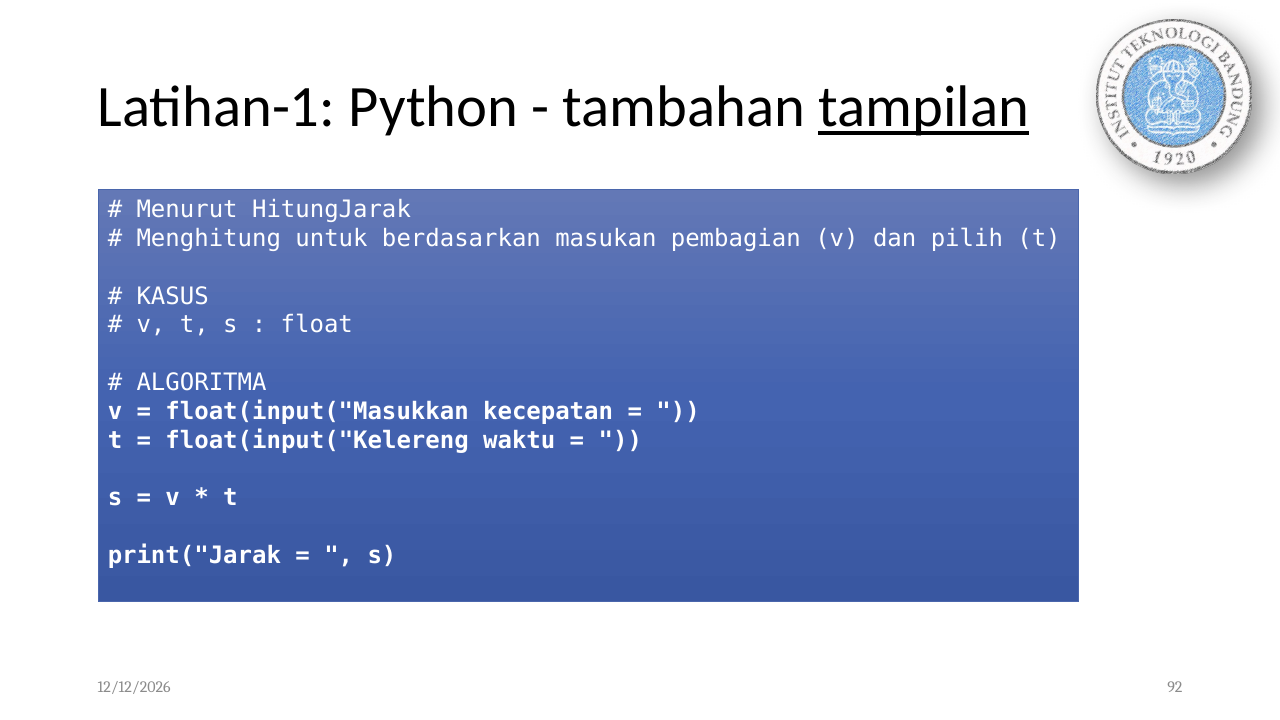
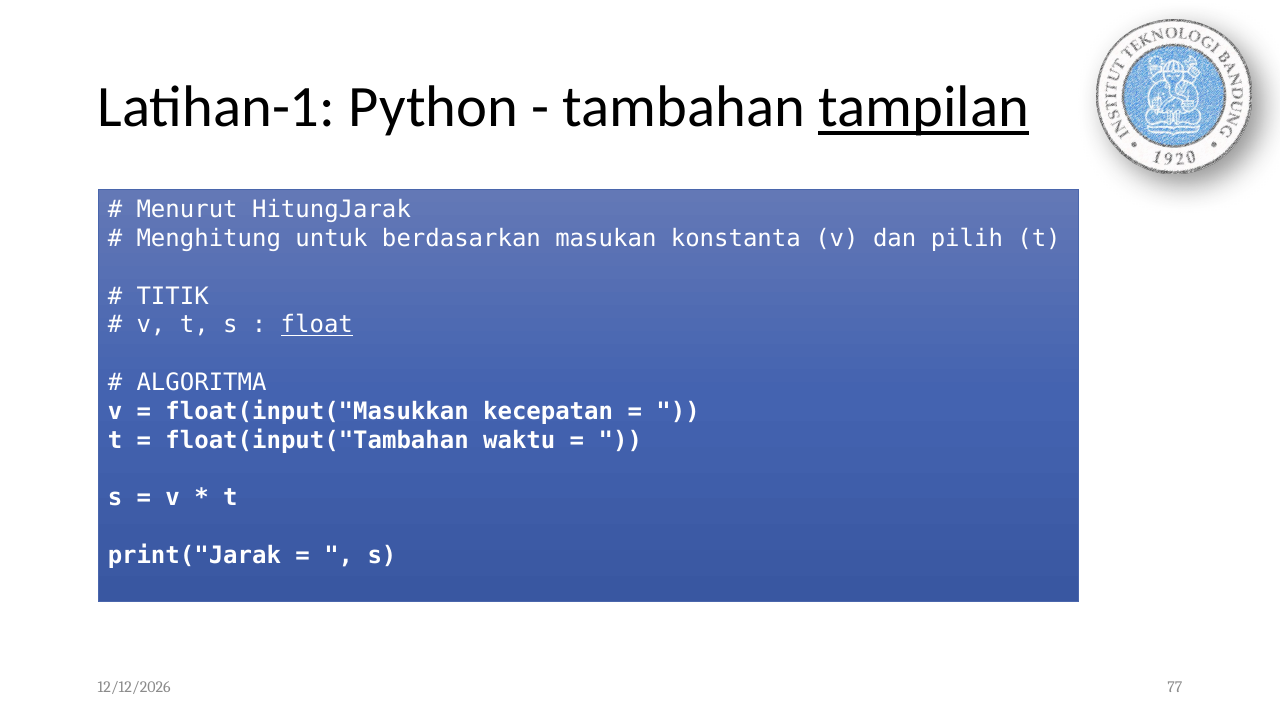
pembagian: pembagian -> konstanta (736, 239)
KASUS: KASUS -> TITIK (173, 296)
float underline: none -> present (317, 325)
float(input("Kelereng: float(input("Kelereng -> float(input("Tambahan (317, 440)
92: 92 -> 77 (1175, 688)
